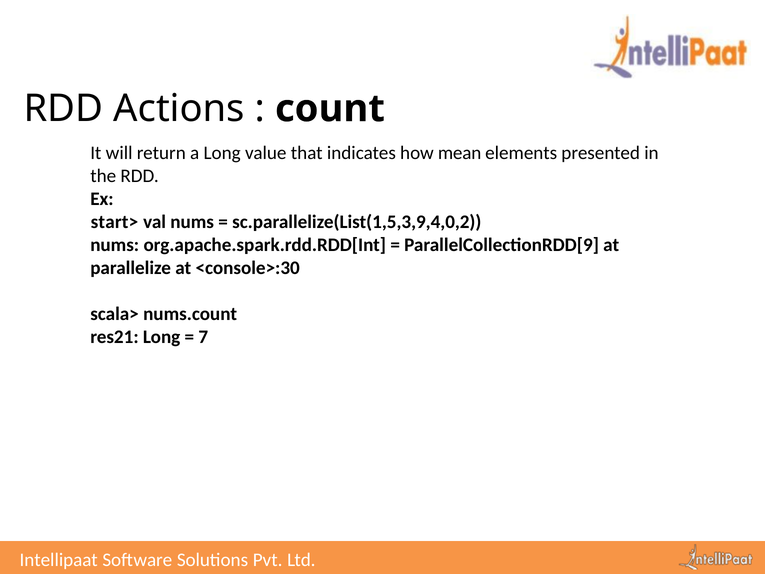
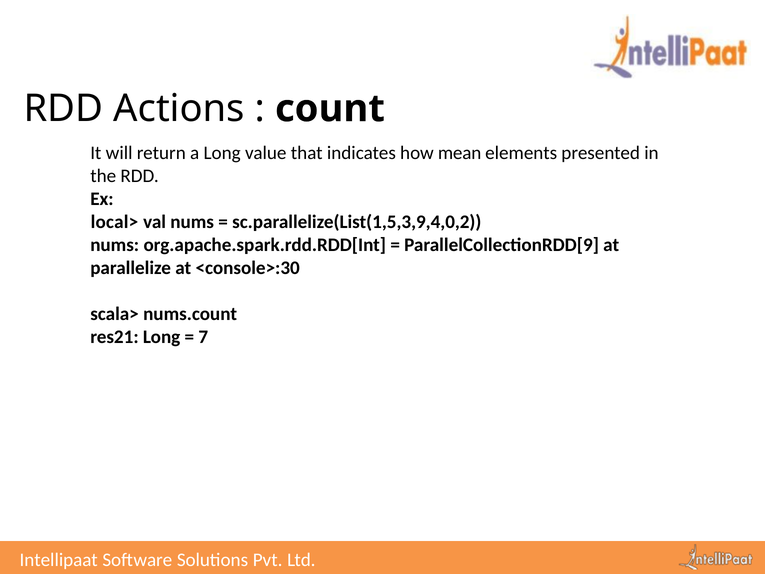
start>: start> -> local> (114, 222)
